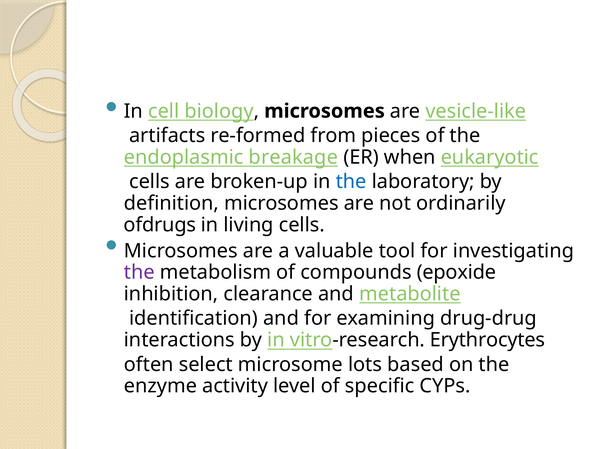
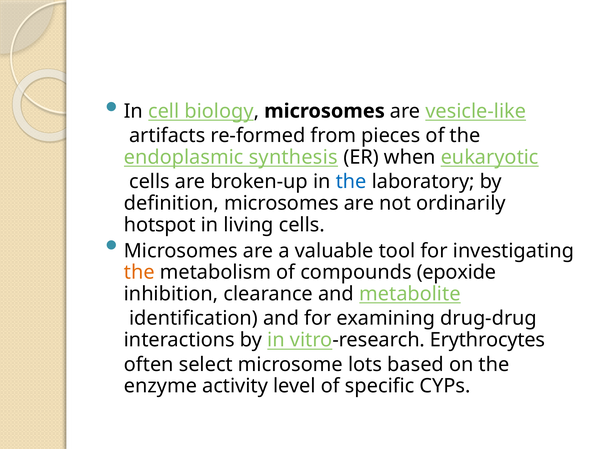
breakage: breakage -> synthesis (293, 157)
ofdrugs: ofdrugs -> hotspot (160, 225)
the colour: purple -> orange (139, 272)
